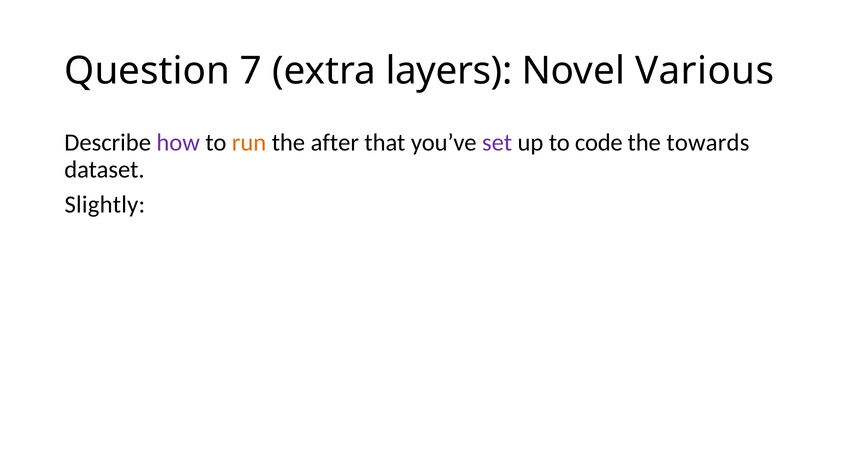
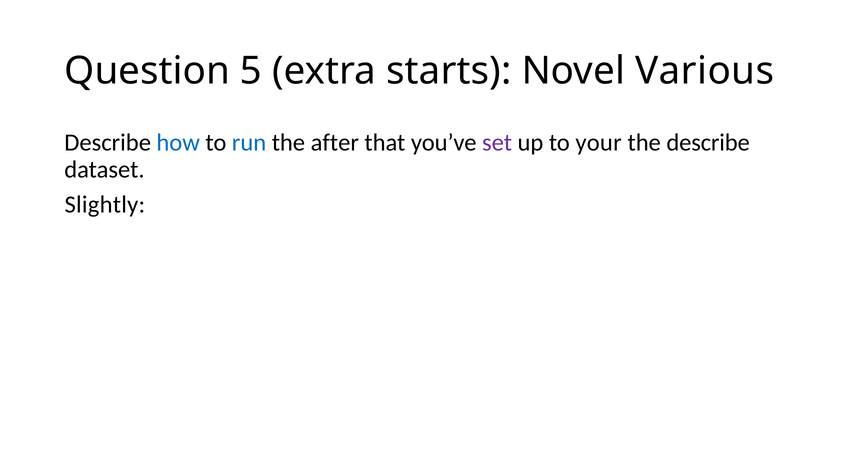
7: 7 -> 5 (251, 71)
layers: layers -> starts (449, 71)
how colour: purple -> blue (178, 143)
run colour: orange -> blue (249, 143)
code: code -> your (599, 143)
the towards: towards -> describe (708, 143)
